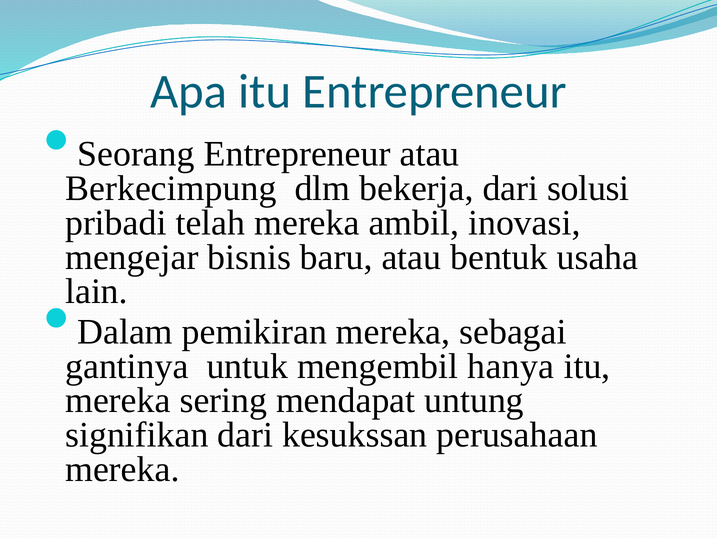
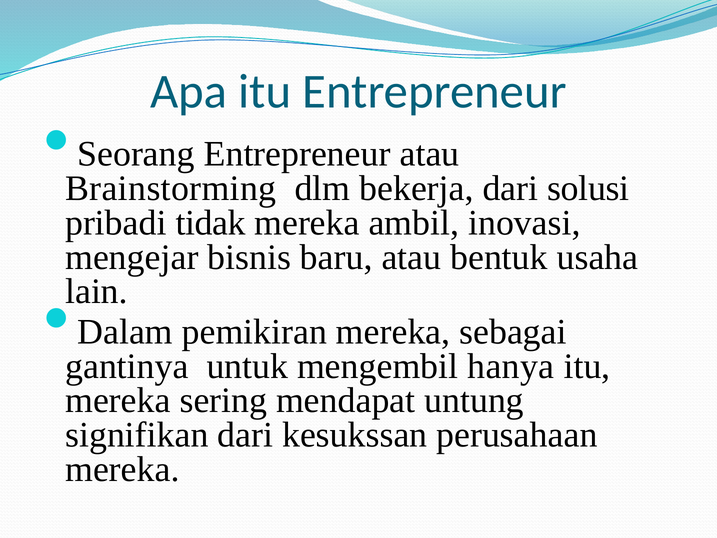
Berkecimpung: Berkecimpung -> Brainstorming (171, 188)
telah: telah -> tidak (211, 223)
